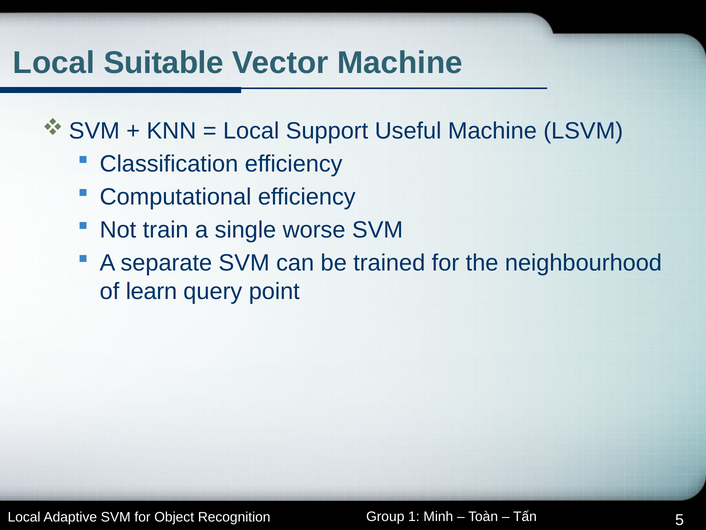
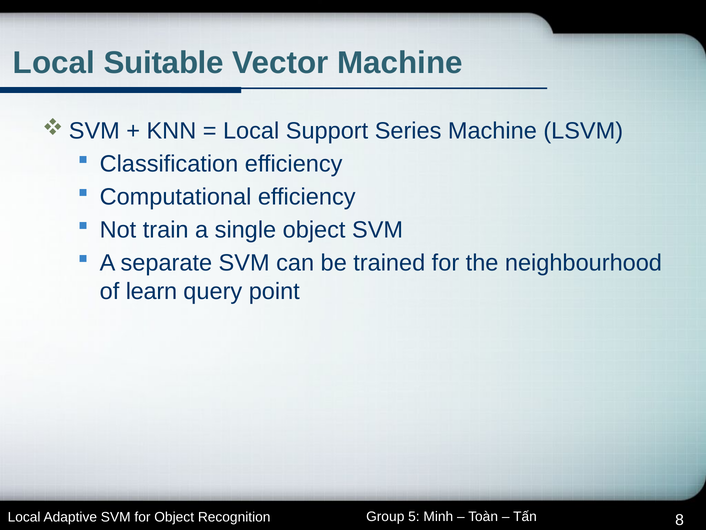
Useful: Useful -> Series (408, 131)
single worse: worse -> object (314, 230)
1: 1 -> 5 (414, 516)
5: 5 -> 8 (680, 520)
